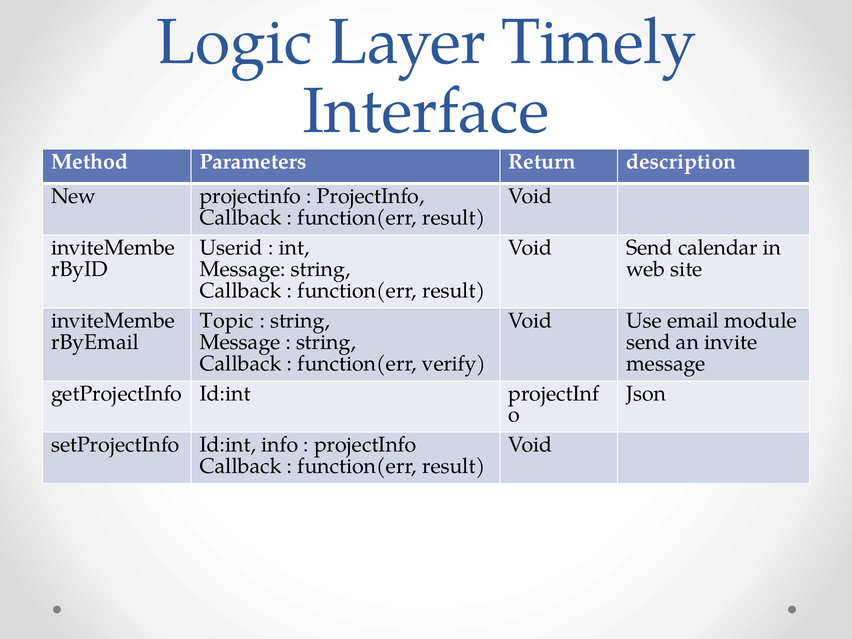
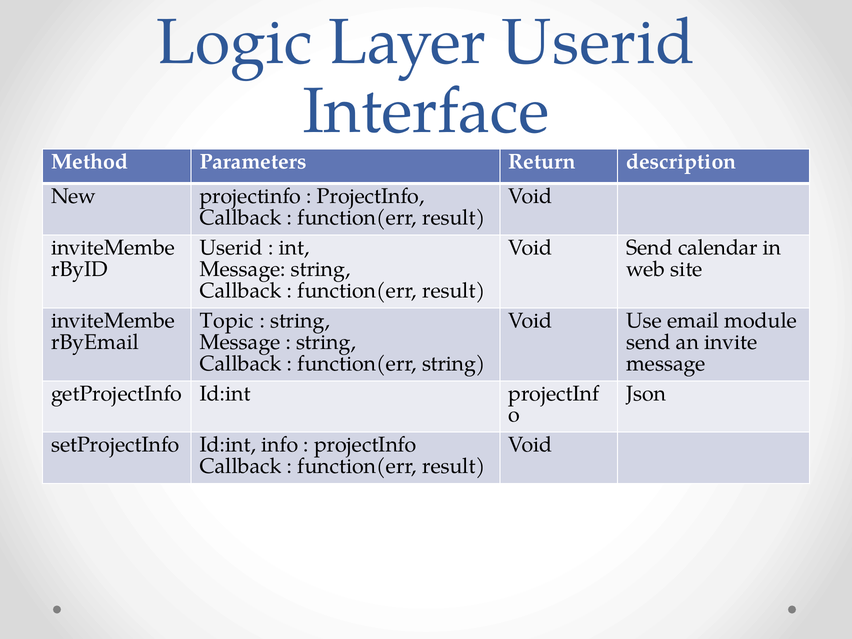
Layer Timely: Timely -> Userid (598, 42)
function(err verify: verify -> string (454, 363)
